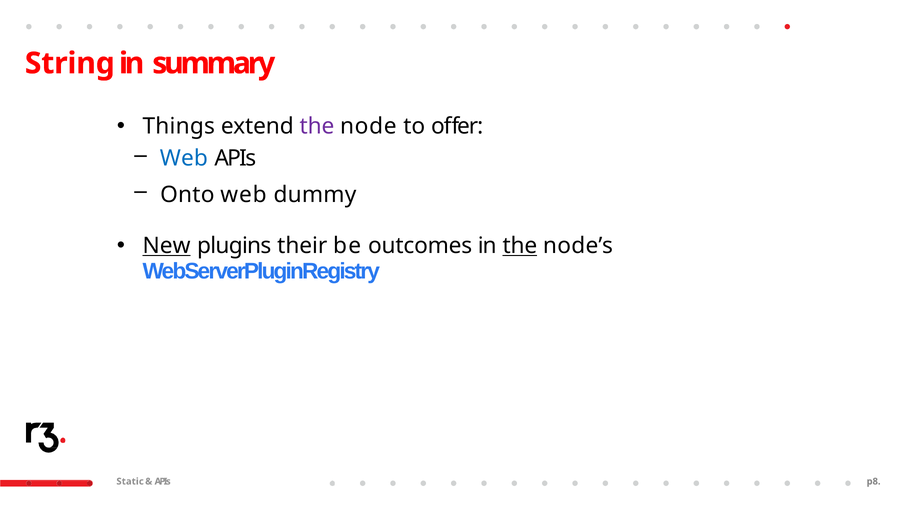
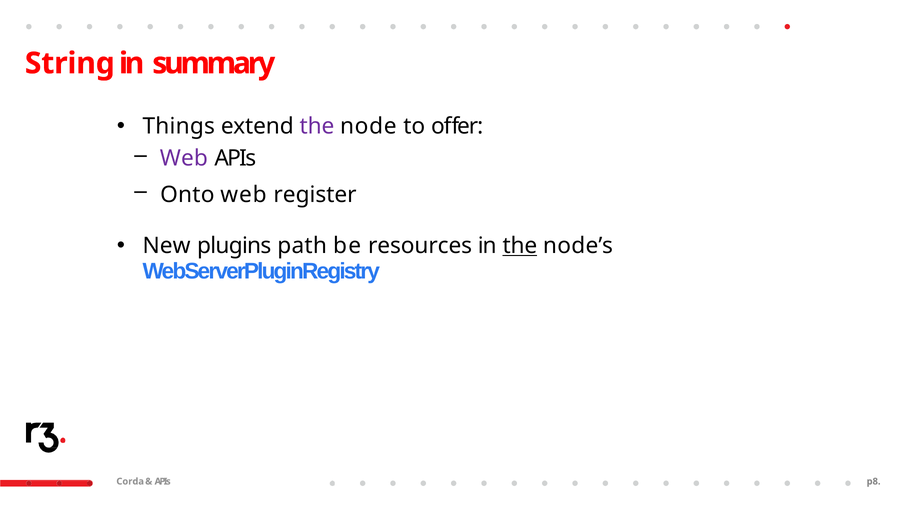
Web colour: blue -> purple (184, 158)
dummy: dummy -> register (315, 195)
New underline: present -> none (167, 246)
their: their -> path (302, 246)
outcomes: outcomes -> resources (420, 246)
Static: Static -> Corda (130, 482)
